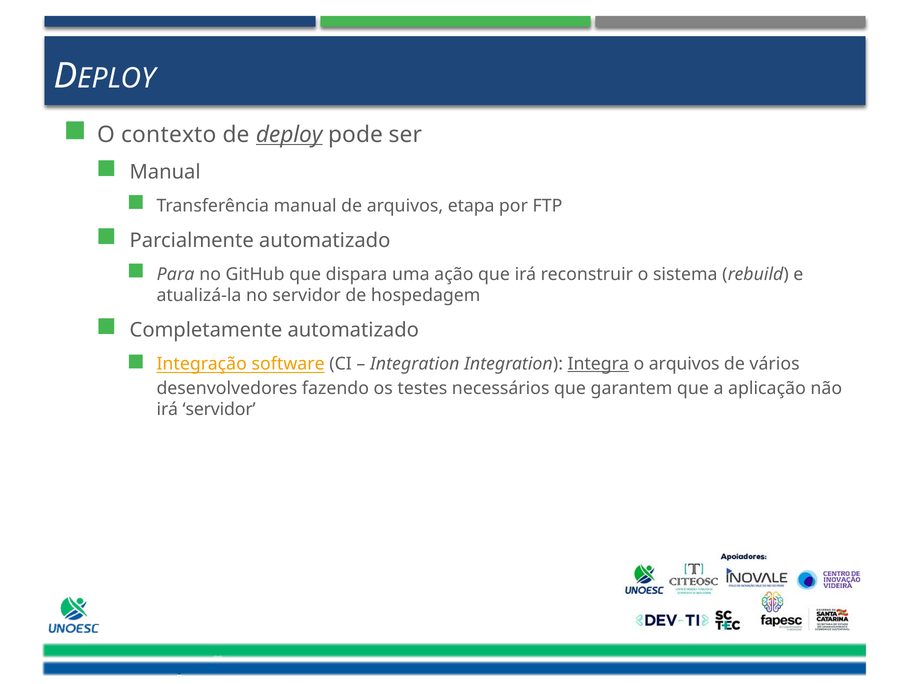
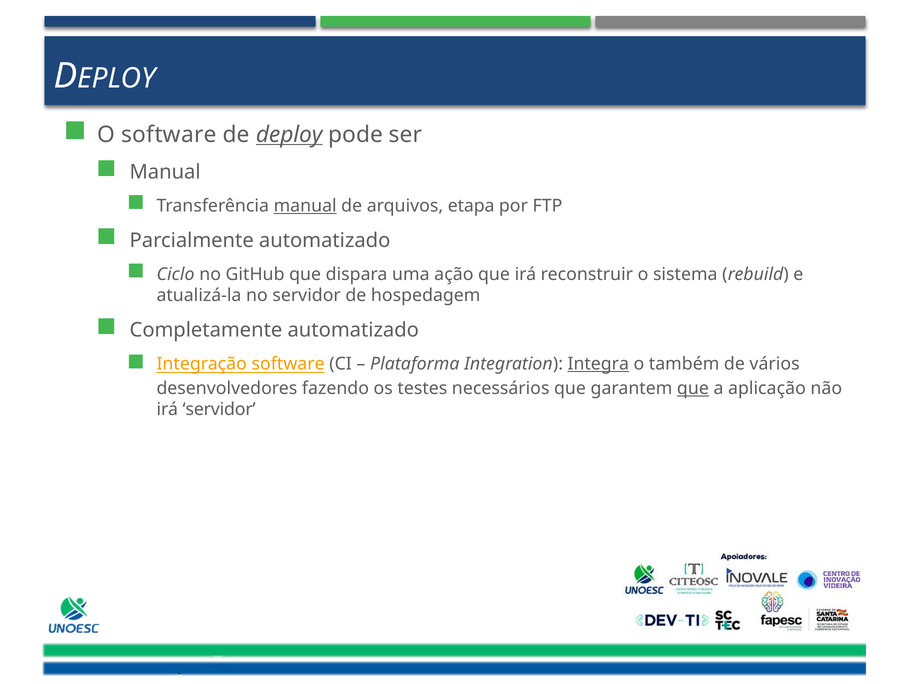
O contexto: contexto -> software (169, 135)
manual underline: none -> present (305, 206)
Para: Para -> Ciclo (176, 274)
Integration: Integration -> Plataforma (415, 364)
o arquivos: arquivos -> também (684, 364)
que underline: none -> present (693, 388)
